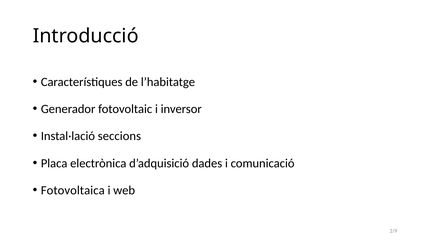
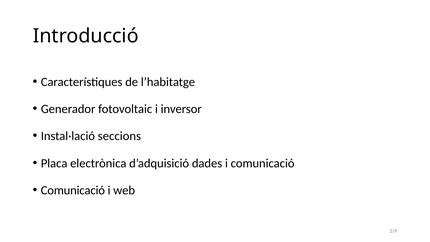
Fotovoltaica: Fotovoltaica -> Comunicació (73, 190)
